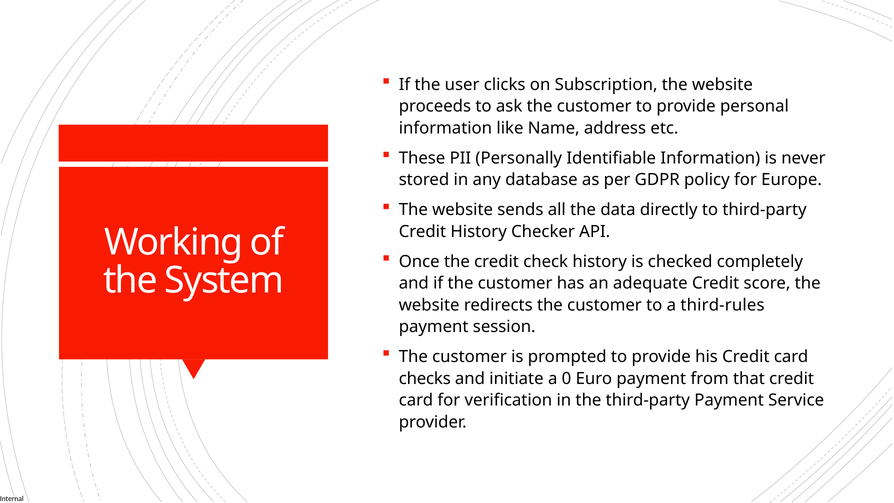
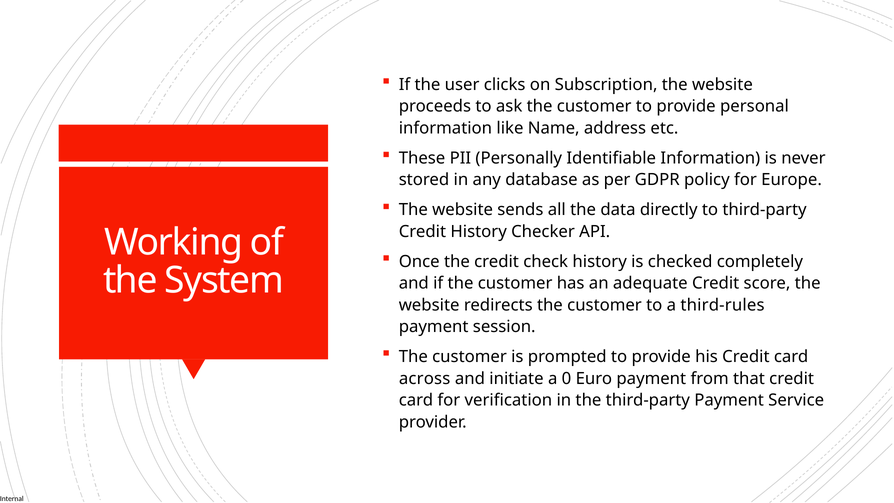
checks: checks -> across (425, 378)
